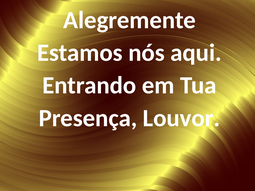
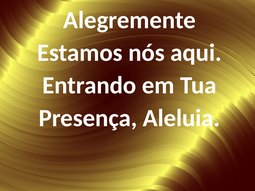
Louvor: Louvor -> Aleluia (181, 118)
